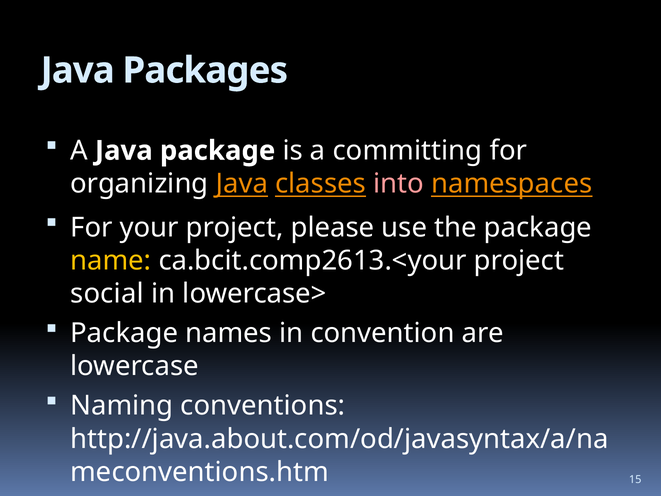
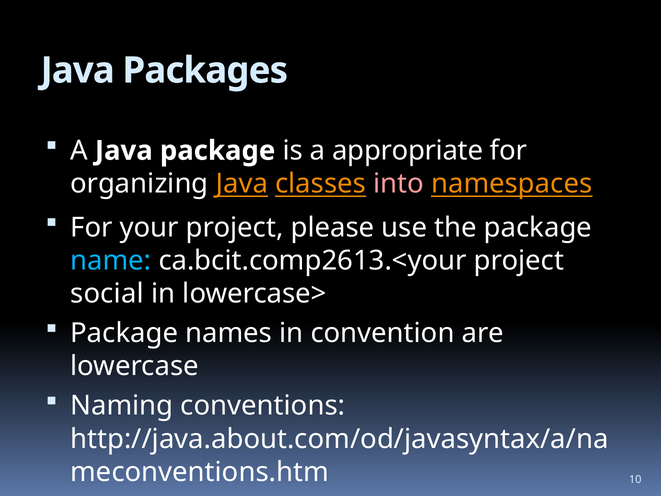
committing: committing -> appropriate (408, 151)
name colour: yellow -> light blue (111, 261)
15: 15 -> 10 (635, 479)
